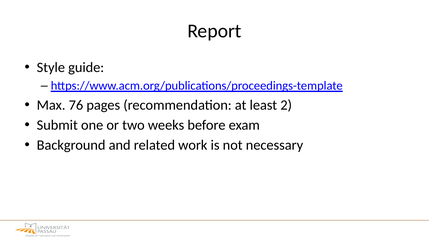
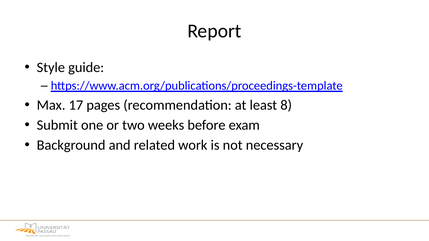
76: 76 -> 17 (76, 105)
2: 2 -> 8 (286, 105)
